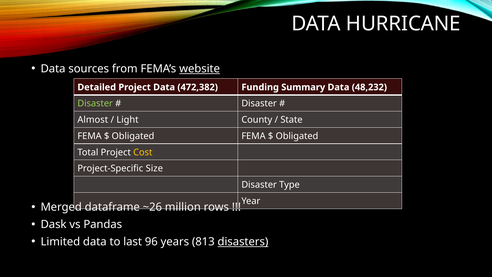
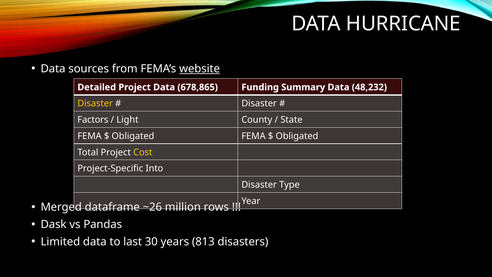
472,382: 472,382 -> 678,865 (198, 87)
Disaster colour: light green -> yellow (95, 103)
Almost: Almost -> Factors (93, 120)
Size: Size -> Into (154, 168)
96: 96 -> 30 (151, 241)
disasters underline: present -> none (243, 241)
